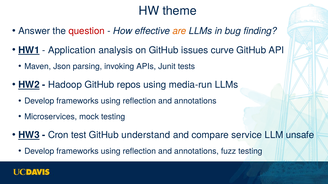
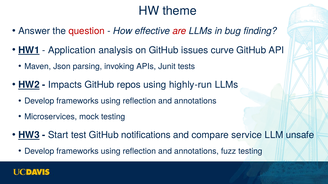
are colour: orange -> red (179, 31)
Hadoop: Hadoop -> Impacts (65, 85)
media-run: media-run -> highly-run (190, 85)
Cron: Cron -> Start (58, 135)
understand: understand -> notifications (146, 135)
